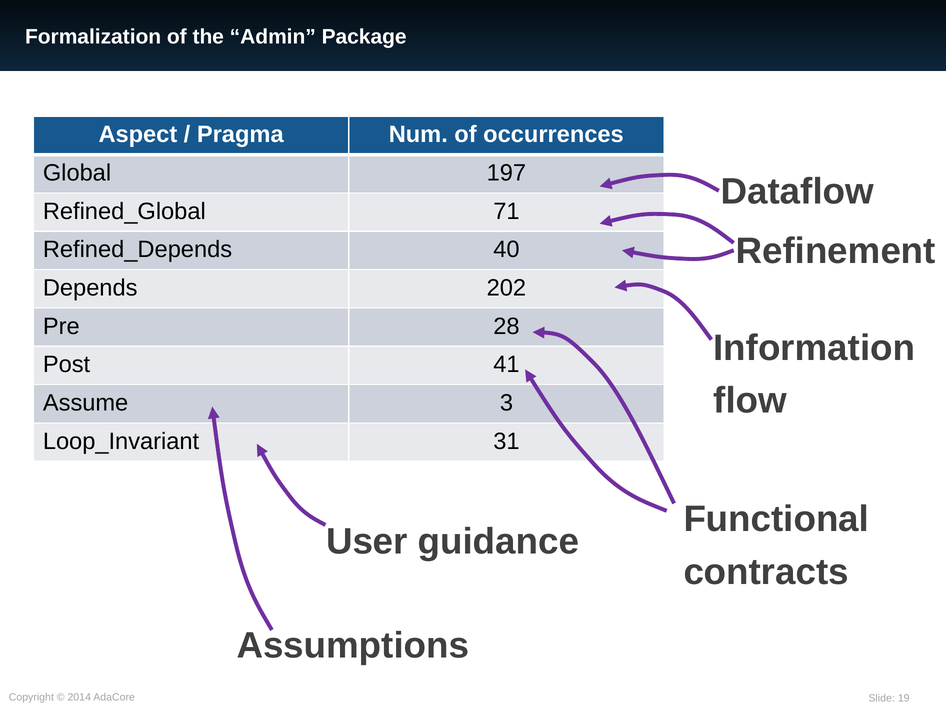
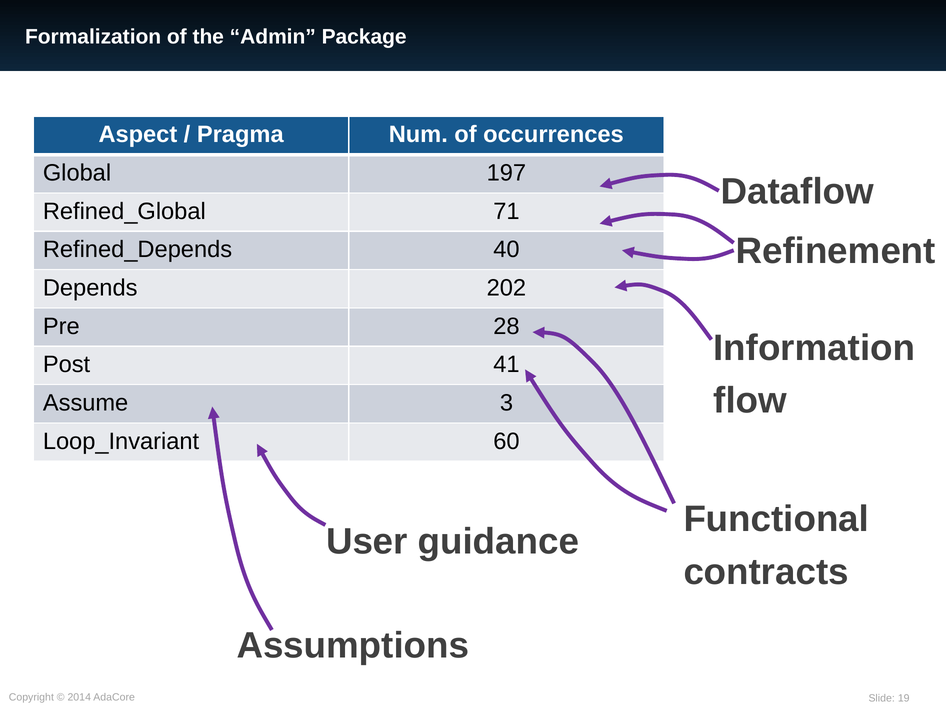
31: 31 -> 60 (507, 442)
